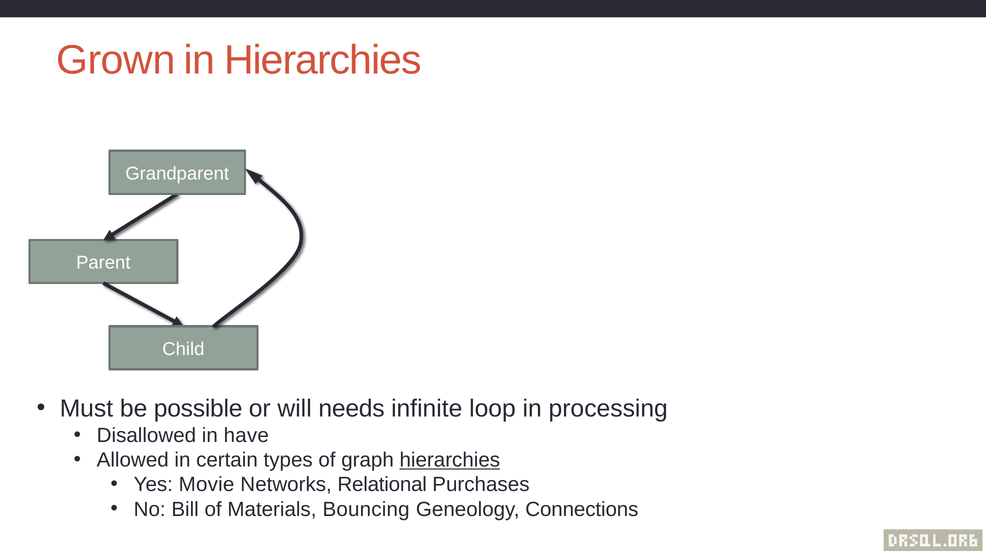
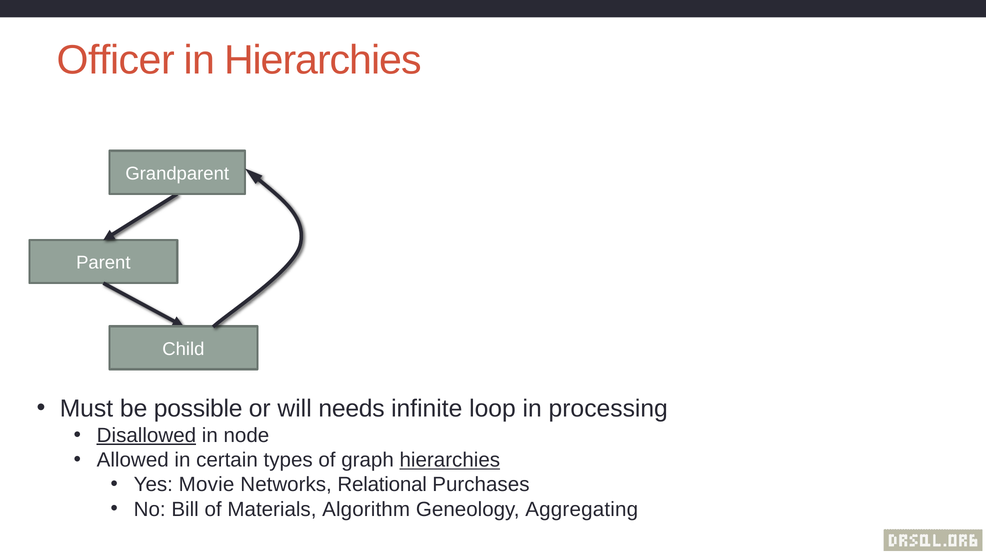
Grown: Grown -> Officer (116, 60)
Disallowed underline: none -> present (146, 436)
have: have -> node (246, 436)
Bouncing: Bouncing -> Algorithm (366, 510)
Connections: Connections -> Aggregating (582, 510)
